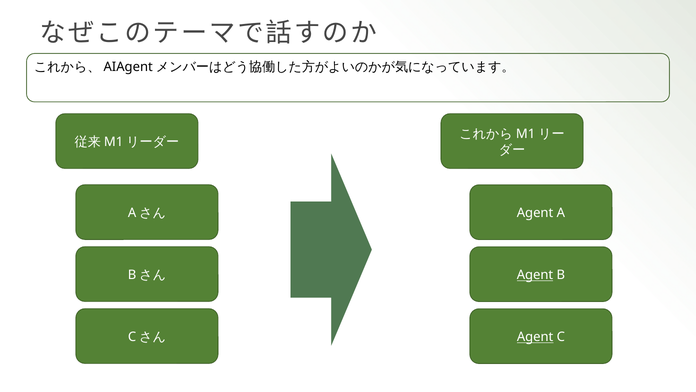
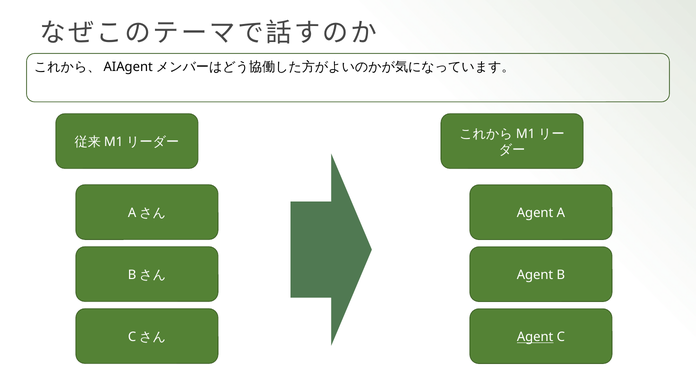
Agent underline: present -> none (535, 275)
